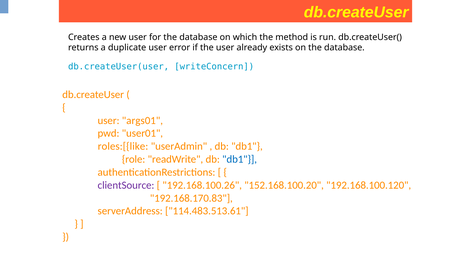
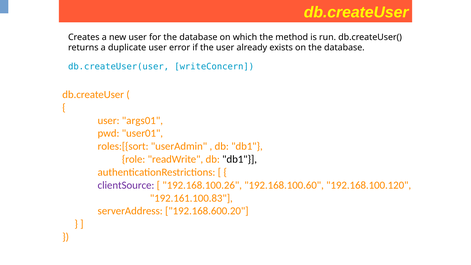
roles:[{like: roles:[{like -> roles:[{sort (123, 146)
db1 colour: blue -> black (240, 159)
152.168.100.20: 152.168.100.20 -> 192.168.100.60 (284, 185)
192.168.170.83: 192.168.170.83 -> 192.161.100.83 (191, 198)
114.483.513.61: 114.483.513.61 -> 192.168.600.20 (207, 211)
